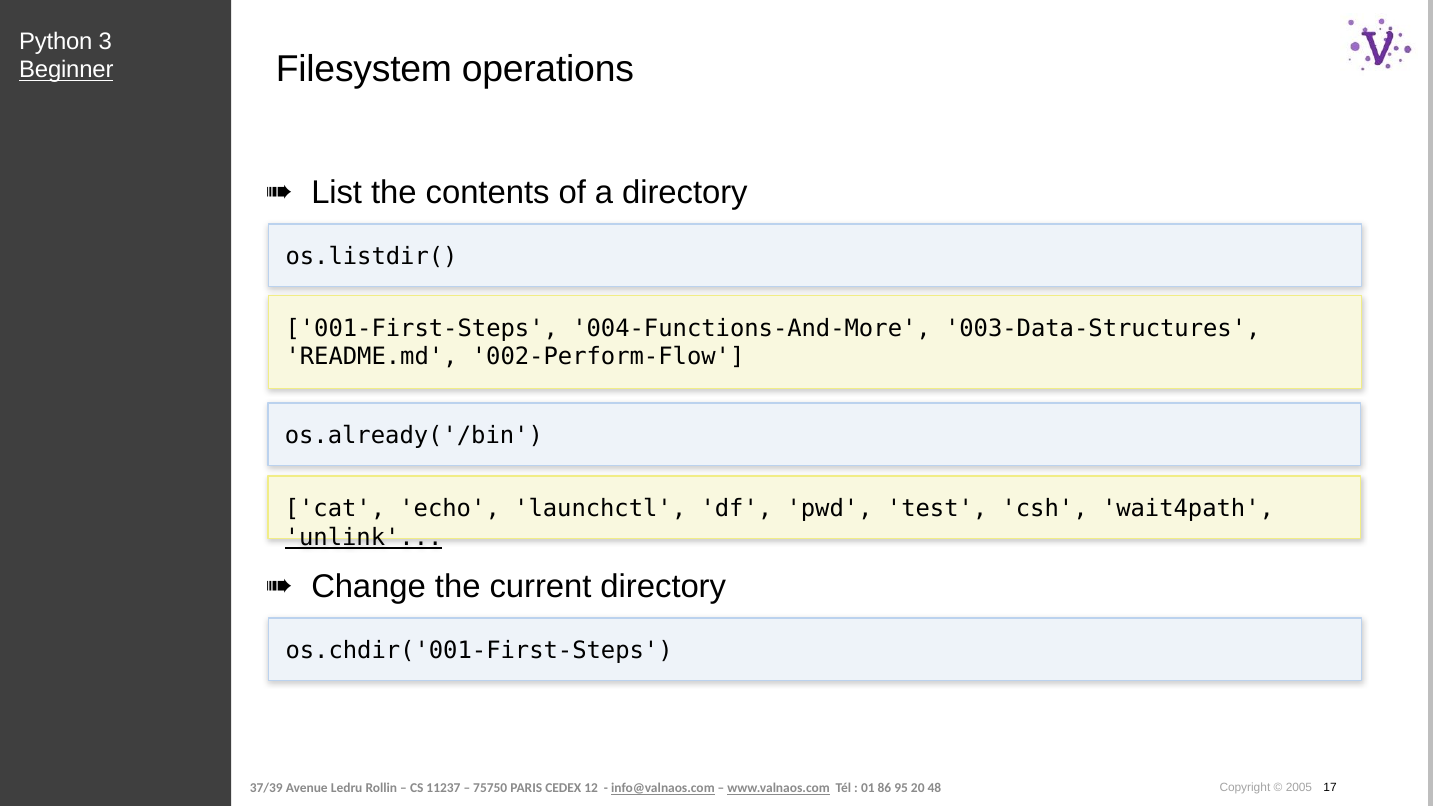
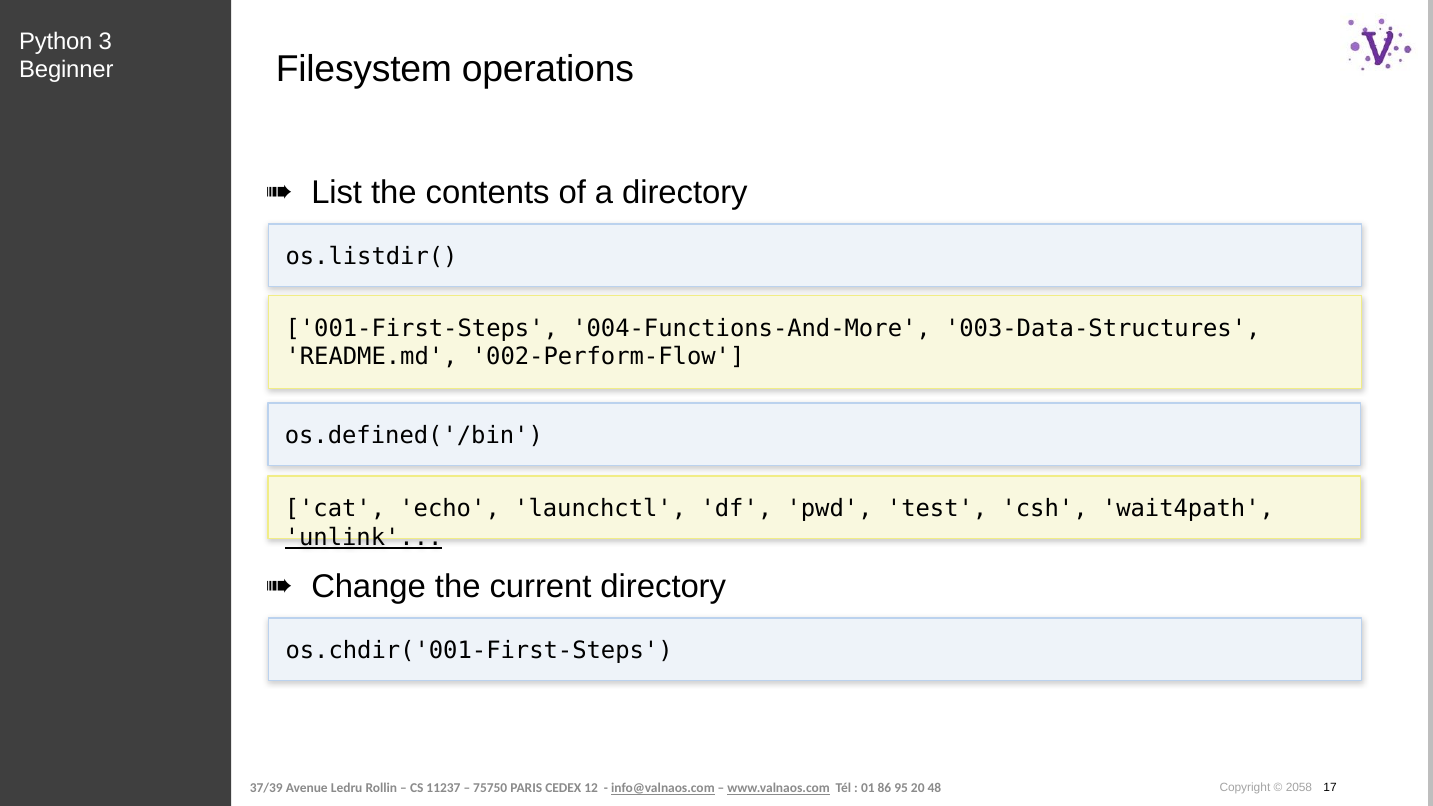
Beginner underline: present -> none (66, 70)
os.already('/bin: os.already('/bin -> os.defined('/bin (414, 436)
2005: 2005 -> 2058 (1299, 787)
